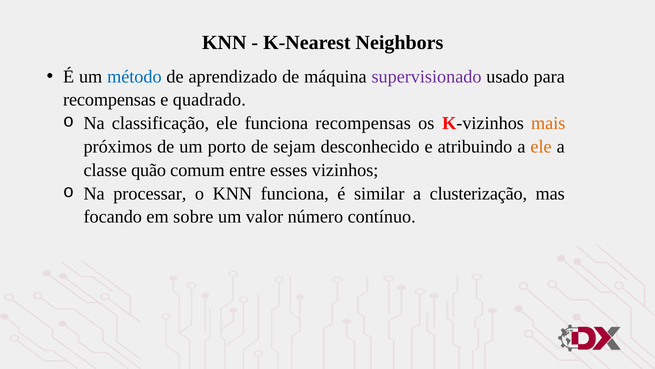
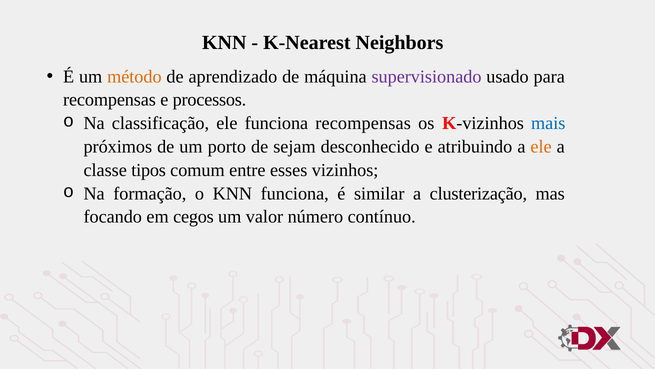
método colour: blue -> orange (134, 76)
quadrado: quadrado -> processos (209, 100)
mais colour: orange -> blue (548, 123)
quão: quão -> tipos (149, 170)
processar: processar -> formação (150, 193)
sobre: sobre -> cegos (193, 217)
